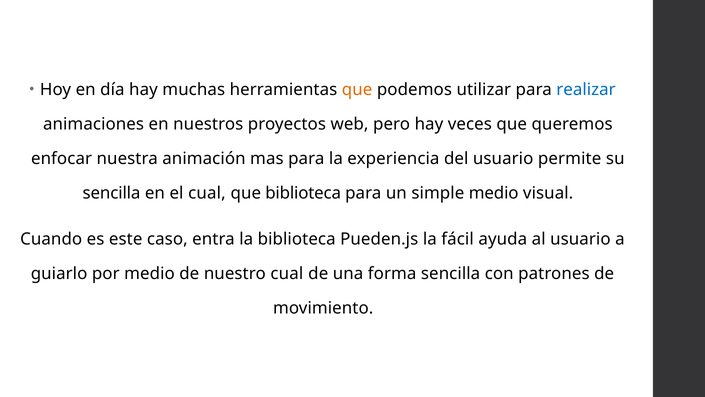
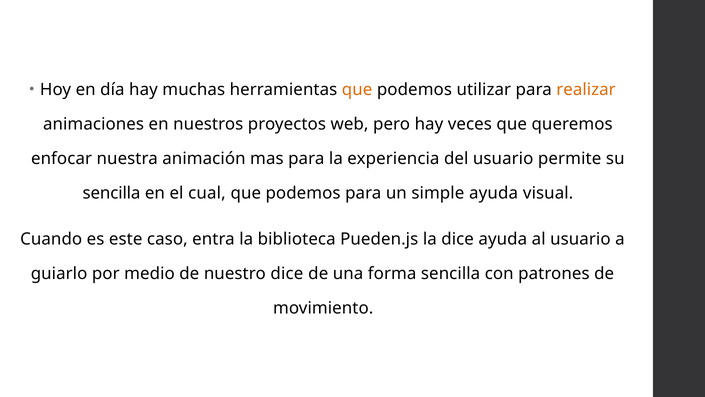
realizar colour: blue -> orange (586, 90)
biblioteca: biblioteca -> podemos (303, 193)
simple medio: medio -> ayuda (494, 193)
la fácil: fácil -> dice (458, 239)
nuestro cual: cual -> dice (287, 274)
